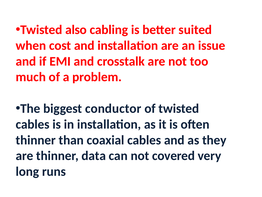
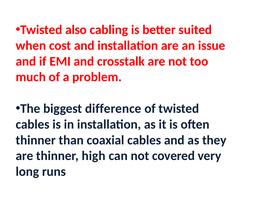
conductor: conductor -> difference (113, 108)
data: data -> high (94, 155)
